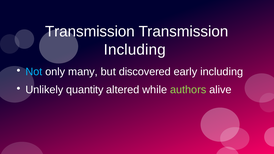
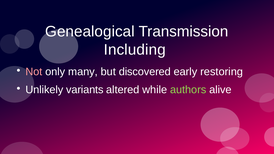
Transmission: Transmission -> Genealogical (90, 32)
Not colour: light blue -> pink (34, 72)
early including: including -> restoring (222, 72)
quantity: quantity -> variants (85, 90)
